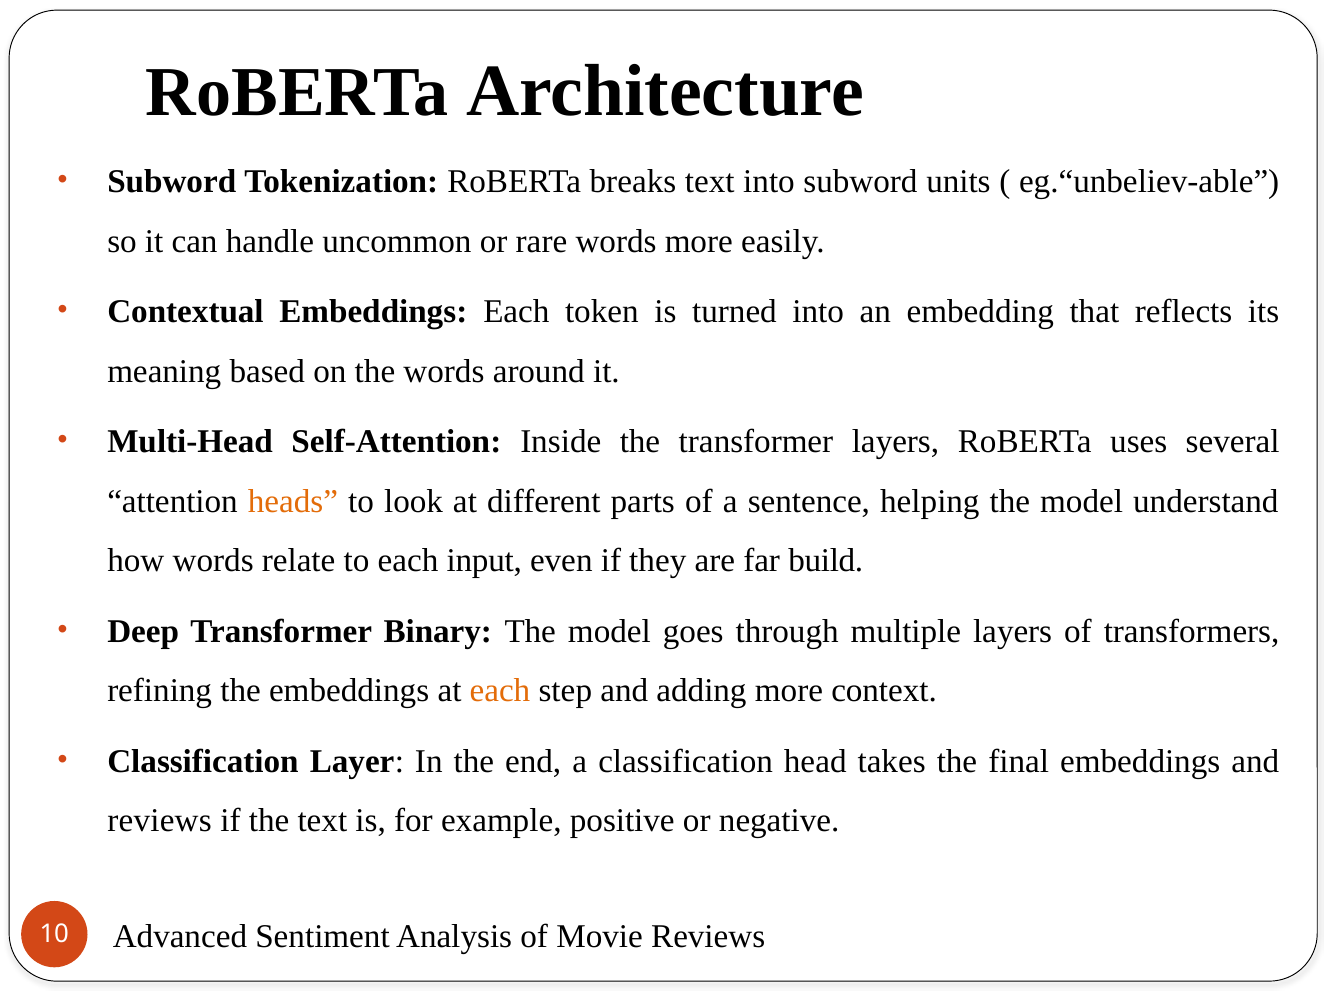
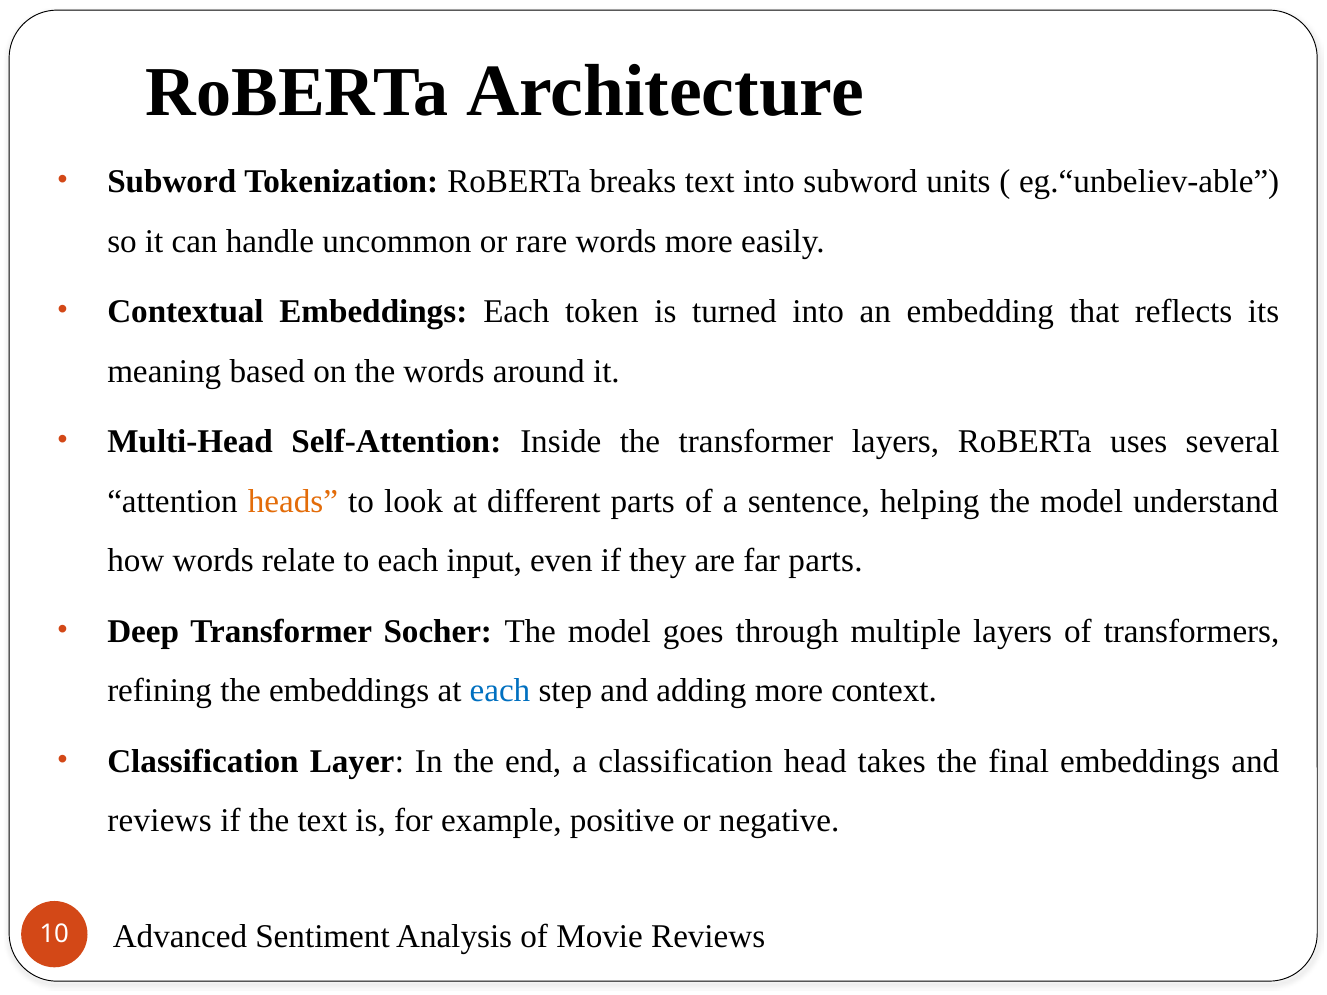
far build: build -> parts (826, 561)
Binary: Binary -> Socher (438, 631)
each colour: orange -> blue (500, 691)
